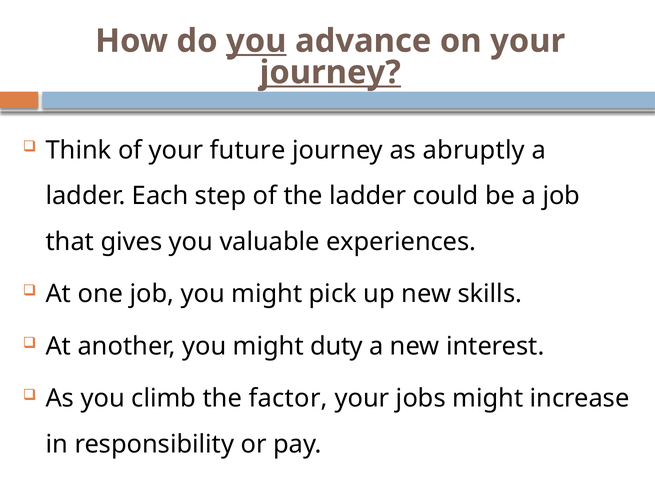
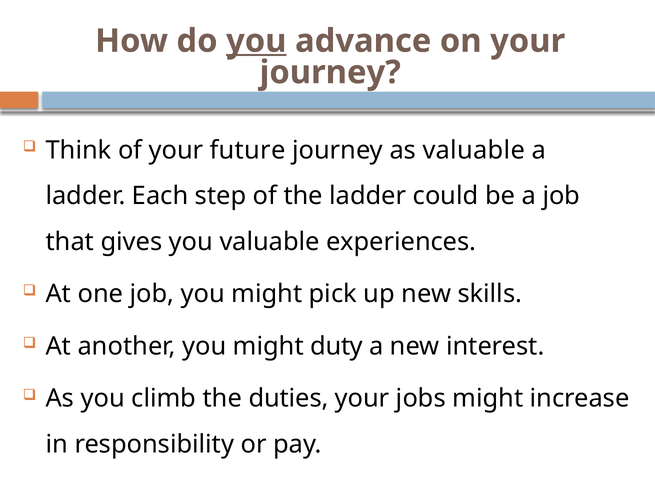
journey underline: present -> none (330, 72)
as abruptly: abruptly -> valuable (474, 150)
factor: factor -> duties (288, 399)
